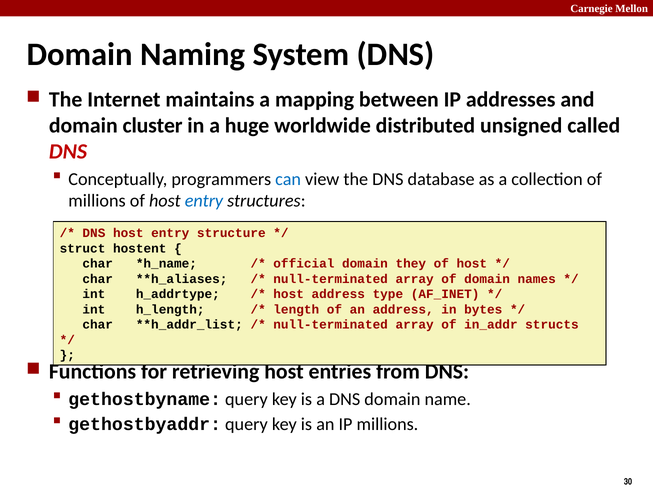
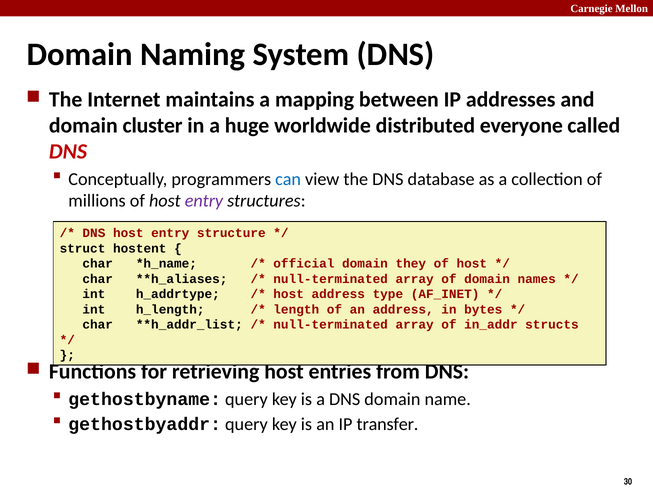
unsigned: unsigned -> everyone (521, 126)
entry colour: blue -> purple (204, 201)
IP millions: millions -> transfer (388, 424)
